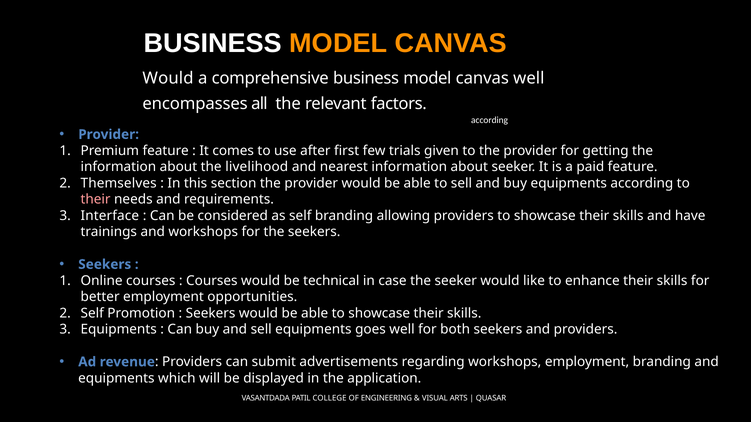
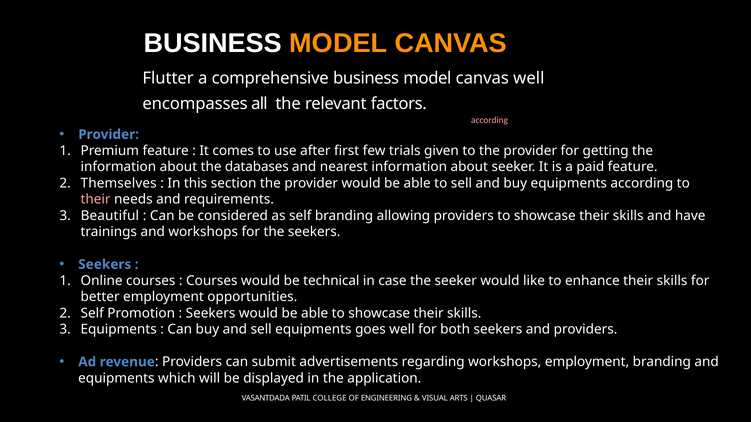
Would: Would -> Flutter (168, 78)
according colour: white -> pink (490, 121)
livelihood: livelihood -> databases (257, 167)
Interface: Interface -> Beautiful (110, 216)
